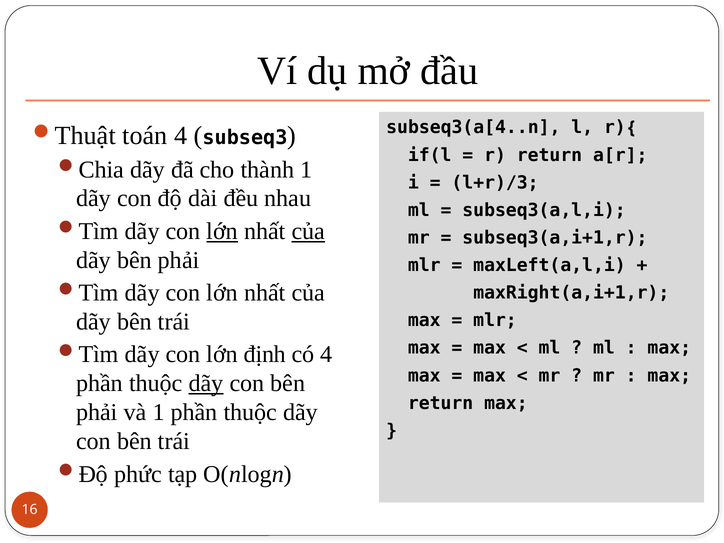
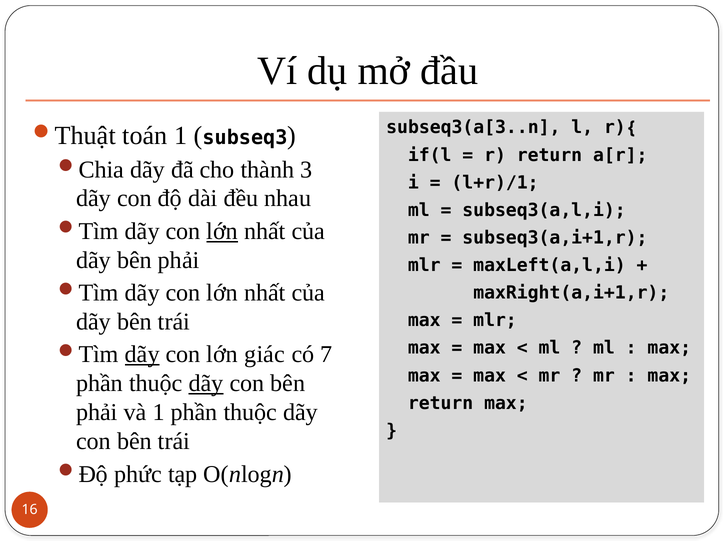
subseq3(a[4..n: subseq3(a[4..n -> subseq3(a[3..n (473, 128)
toán 4: 4 -> 1 (181, 136)
thành 1: 1 -> 3 (306, 170)
l+r)/3: l+r)/3 -> l+r)/1 (495, 183)
của underline: present -> none (308, 231)
dãy underline: none -> present (142, 355)
định: định -> giác (265, 355)
có 4: 4 -> 7 (326, 355)
